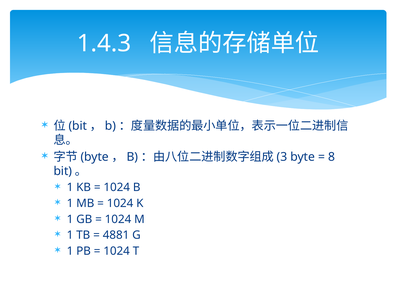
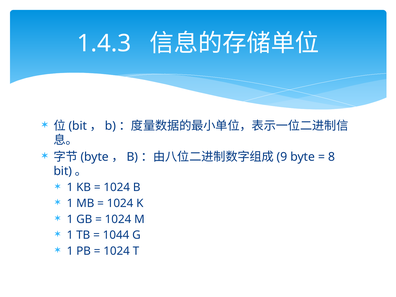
3: 3 -> 9 (282, 157)
4881: 4881 -> 1044 (116, 235)
